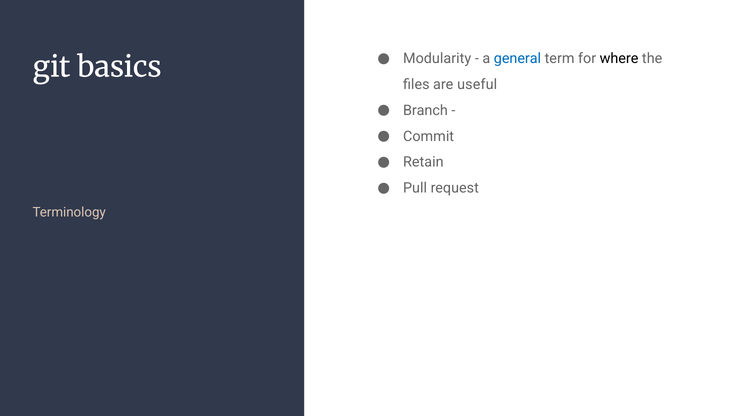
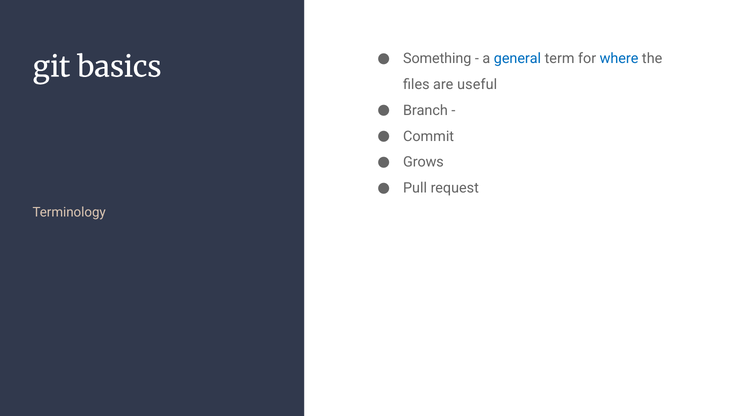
Modularity: Modularity -> Something (437, 59)
where colour: black -> blue (619, 59)
Retain: Retain -> Grows (423, 162)
